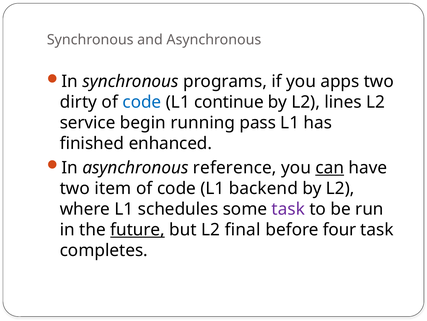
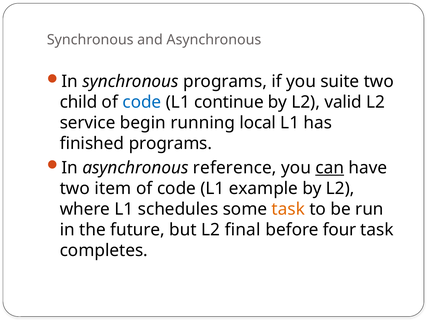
apps: apps -> suite (340, 81)
dirty: dirty -> child (79, 102)
lines: lines -> valid (343, 102)
pass: pass -> local (258, 123)
finished enhanced: enhanced -> programs (170, 143)
backend: backend -> example (263, 188)
task colour: purple -> orange (288, 209)
future underline: present -> none (138, 229)
